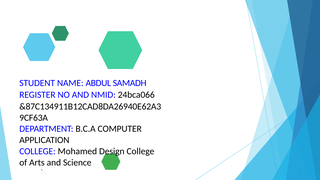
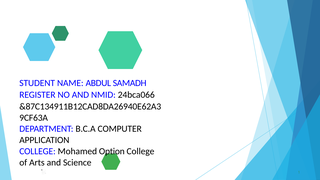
Design: Design -> Option (112, 151)
